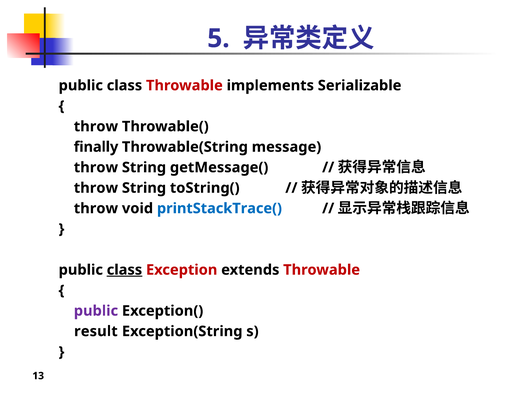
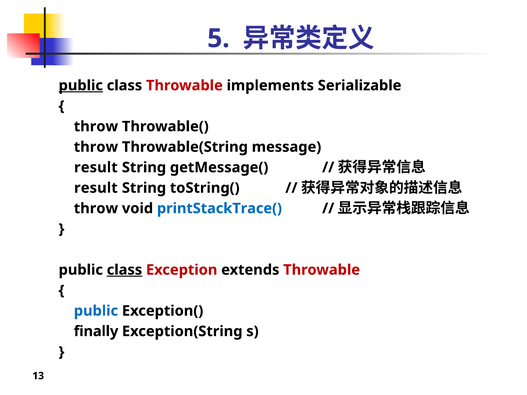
public underline: none -> present (81, 86)
finally: finally -> throw (96, 147)
throw: throw -> result (96, 168)
throw: throw -> result (96, 188)
public colour: purple -> blue (96, 311)
result: result -> finally (96, 332)
